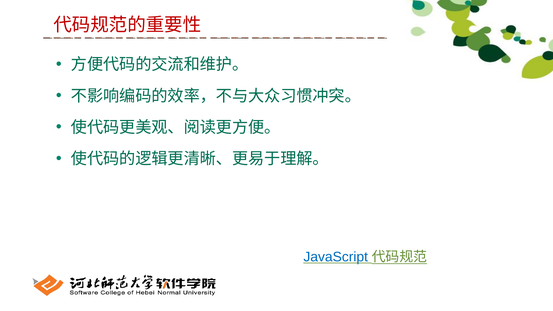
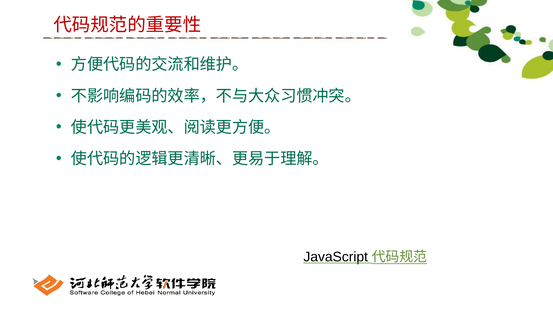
JavaScript colour: blue -> black (336, 257)
